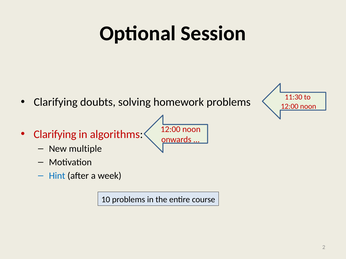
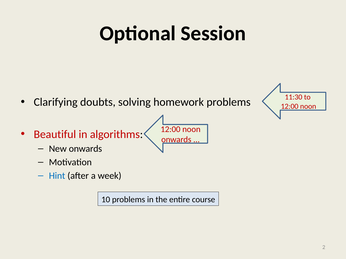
Clarifying: Clarifying -> Beautiful (55, 135)
New multiple: multiple -> onwards (85, 149)
